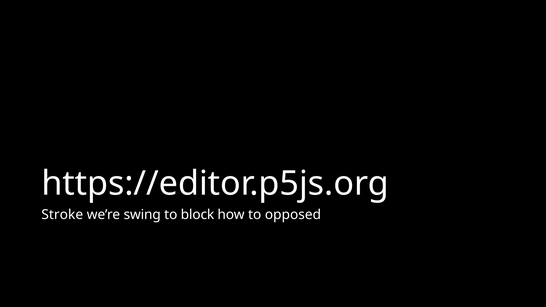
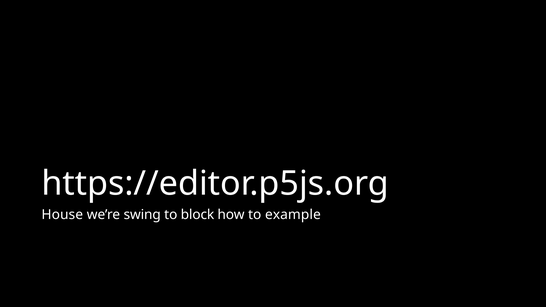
Stroke: Stroke -> House (62, 215)
opposed: opposed -> example (293, 215)
